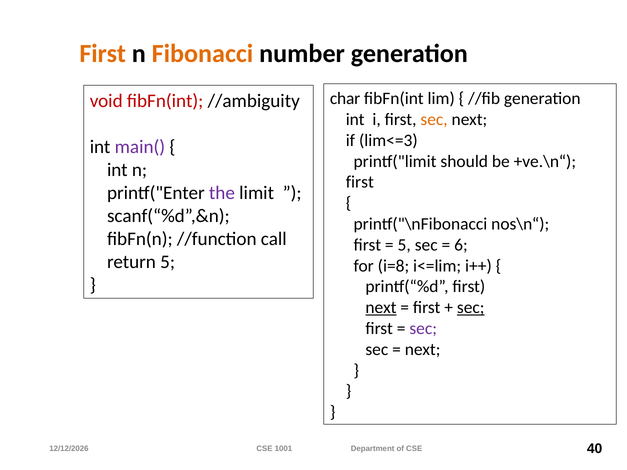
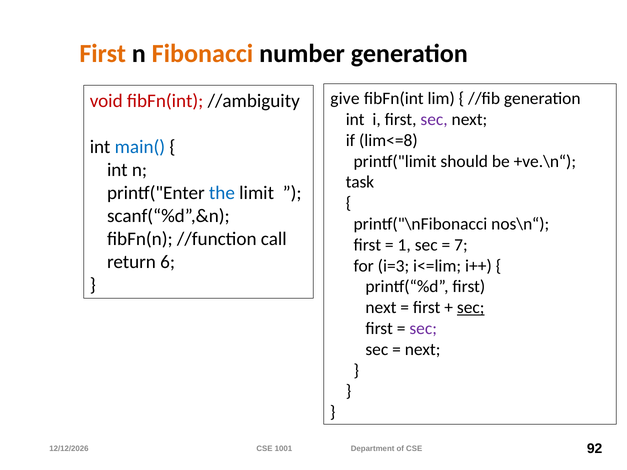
char: char -> give (345, 99)
sec colour: orange -> purple (434, 120)
lim<=3: lim<=3 -> lim<=8 (388, 141)
main( colour: purple -> blue (140, 147)
first: first -> task (360, 182)
the colour: purple -> blue (222, 193)
5: 5 -> 1 (404, 245)
6: 6 -> 7 (461, 245)
return 5: 5 -> 6 (168, 262)
i=8: i=8 -> i=3 (393, 266)
next underline: present -> none (381, 308)
40: 40 -> 92 (595, 449)
